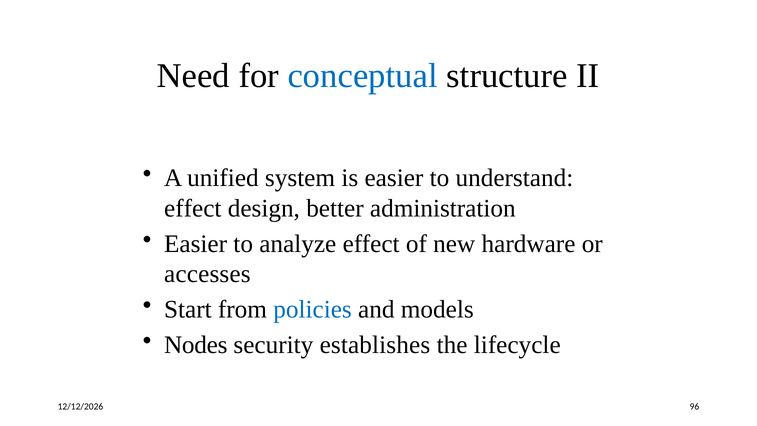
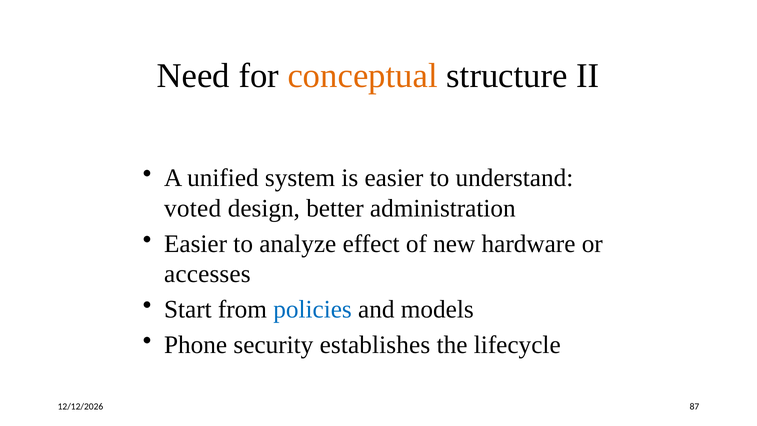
conceptual colour: blue -> orange (363, 76)
effect: effect -> voted (193, 208)
Nodes: Nodes -> Phone (196, 345)
96: 96 -> 87 (694, 407)
